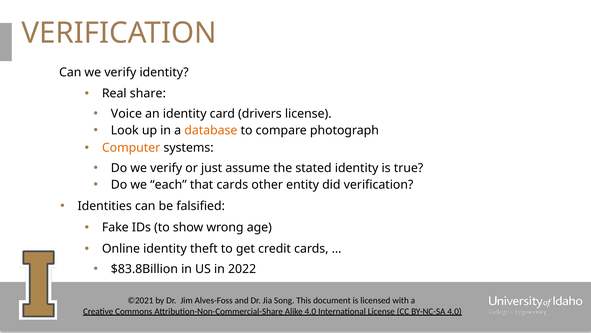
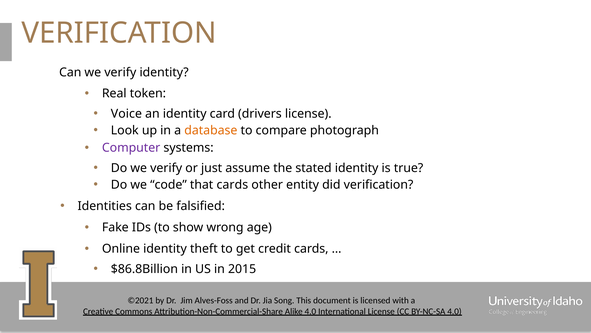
share: share -> token (148, 93)
Computer colour: orange -> purple (131, 148)
each: each -> code (168, 184)
$83.8Billion: $83.8Billion -> $86.8Billion (144, 269)
2022: 2022 -> 2015 (242, 269)
